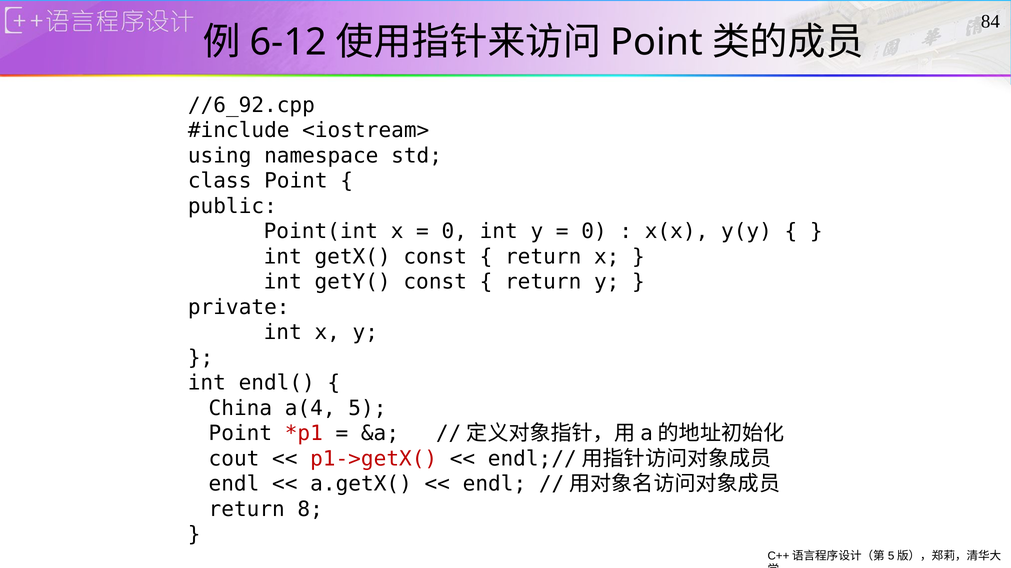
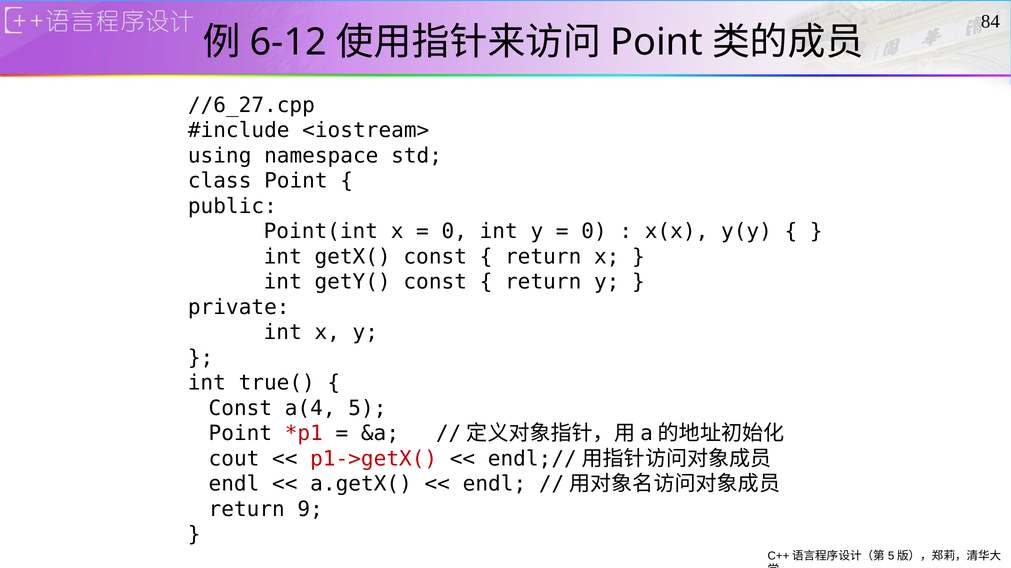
//6_92.cpp: //6_92.cpp -> //6_27.cpp (251, 105)
endl(: endl( -> true( (277, 383)
China: China -> Const (240, 408)
8: 8 -> 9 (310, 509)
